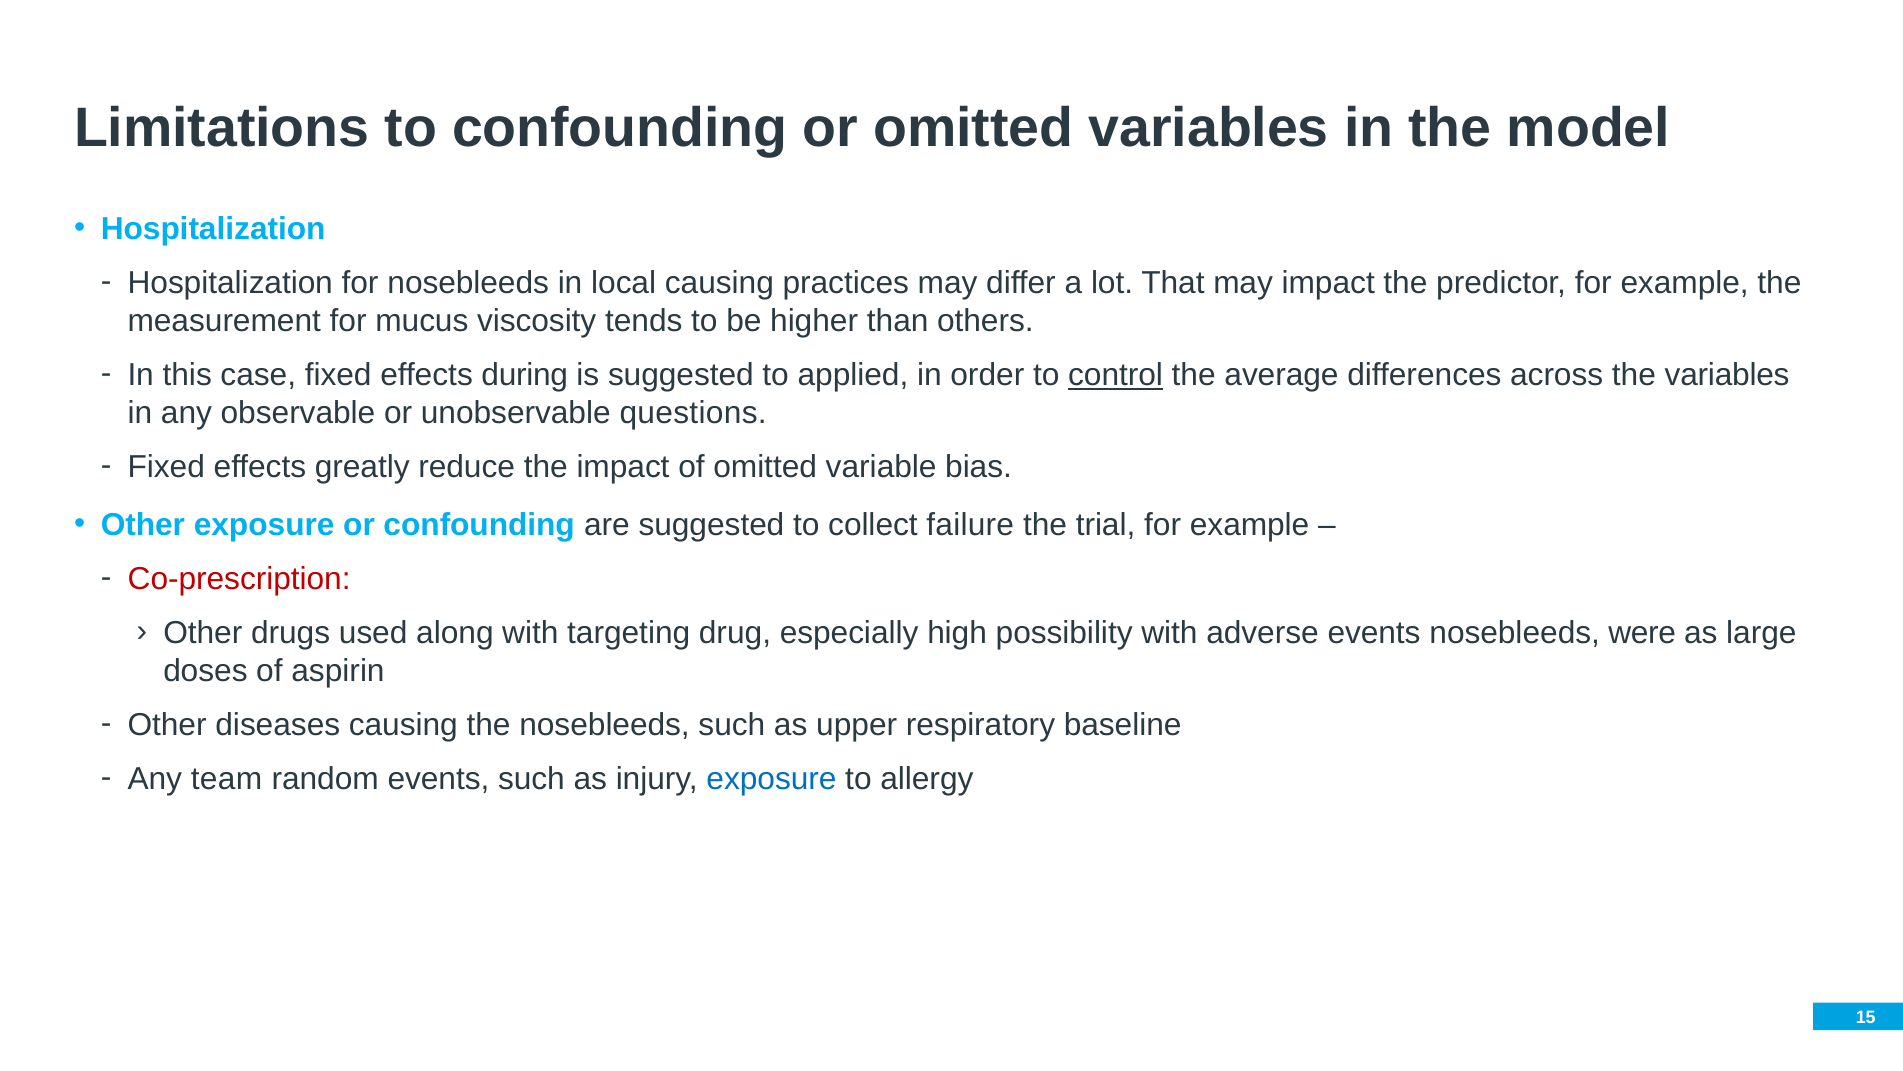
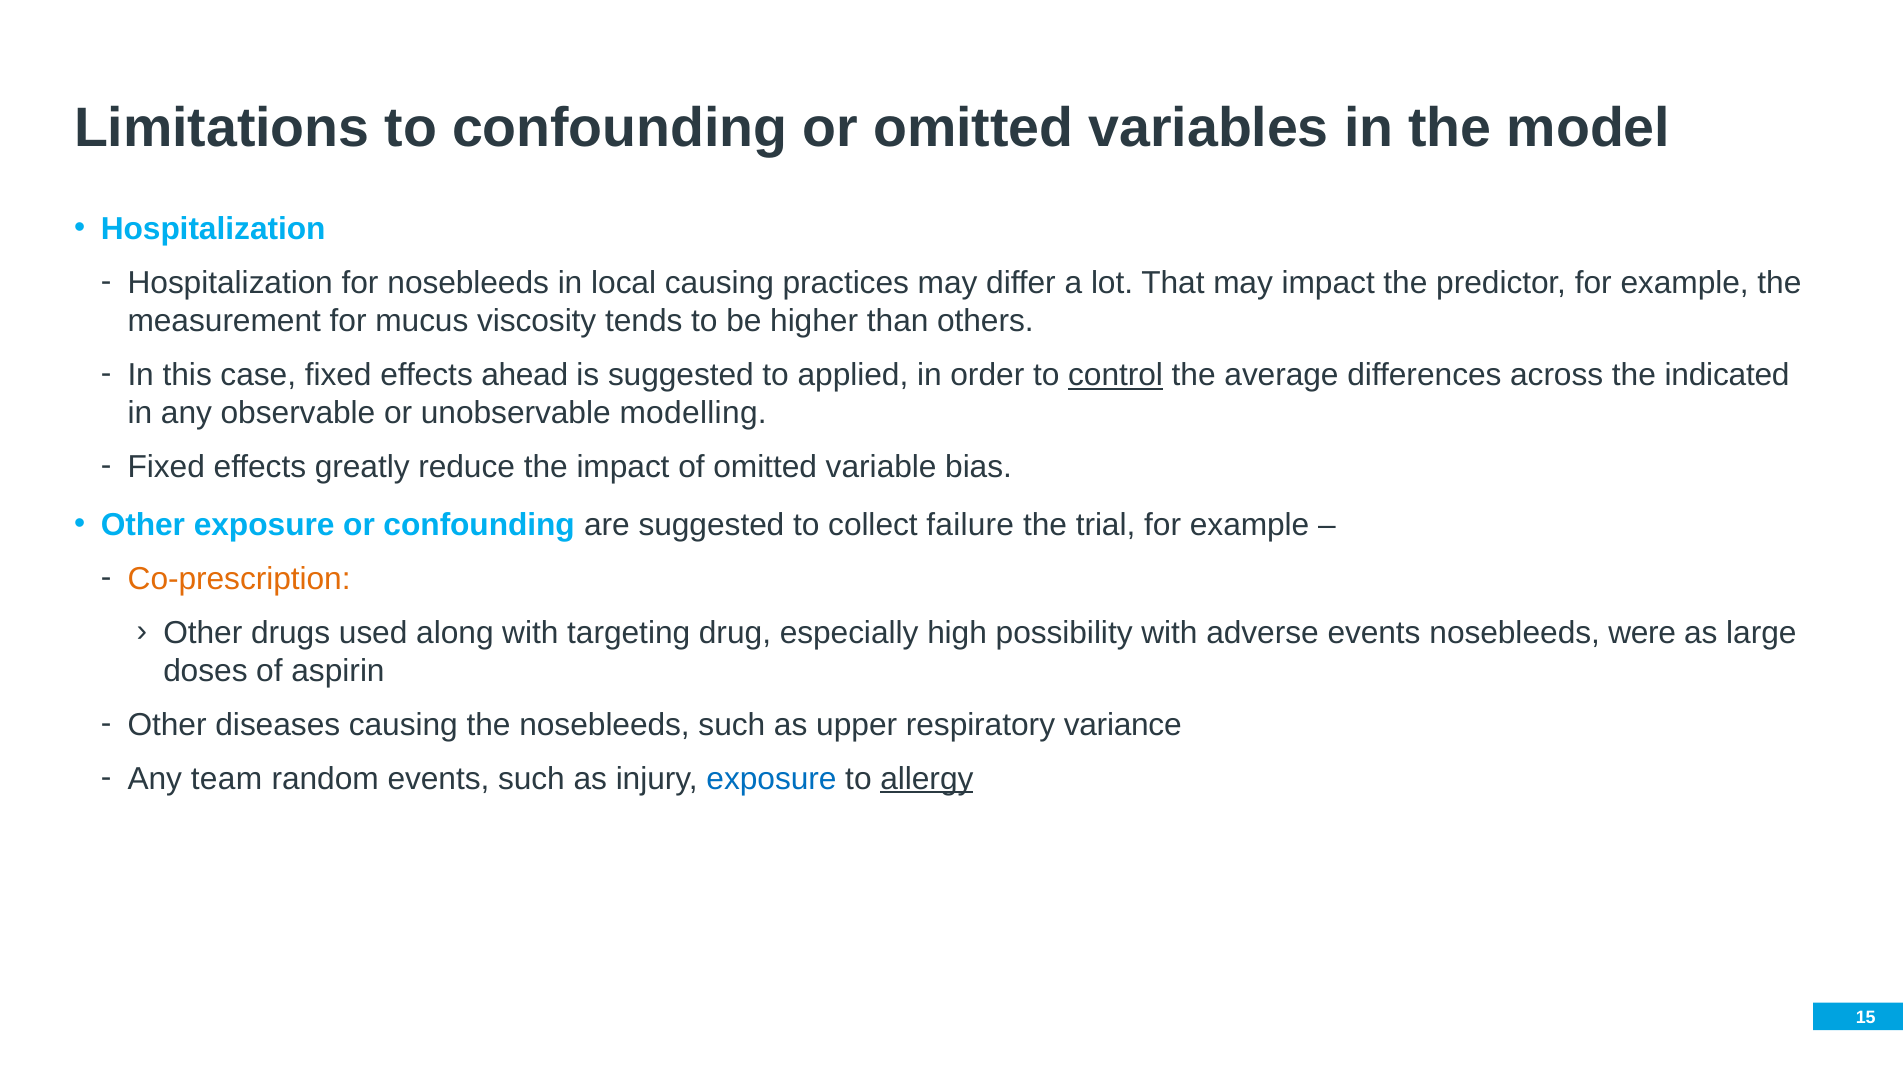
during: during -> ahead (525, 375)
the variables: variables -> indicated (1727, 375)
questions: questions -> modelling (693, 413)
Co-prescription colour: red -> orange (239, 579)
baseline: baseline -> variance (1123, 724)
allergy underline: none -> present (927, 778)
